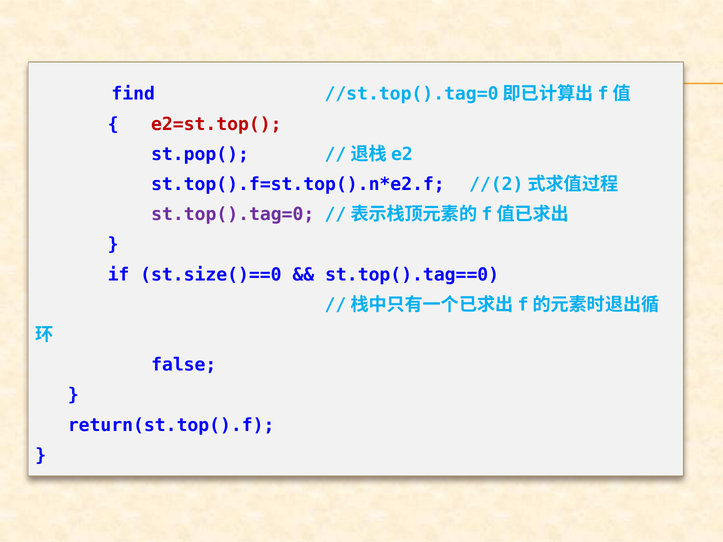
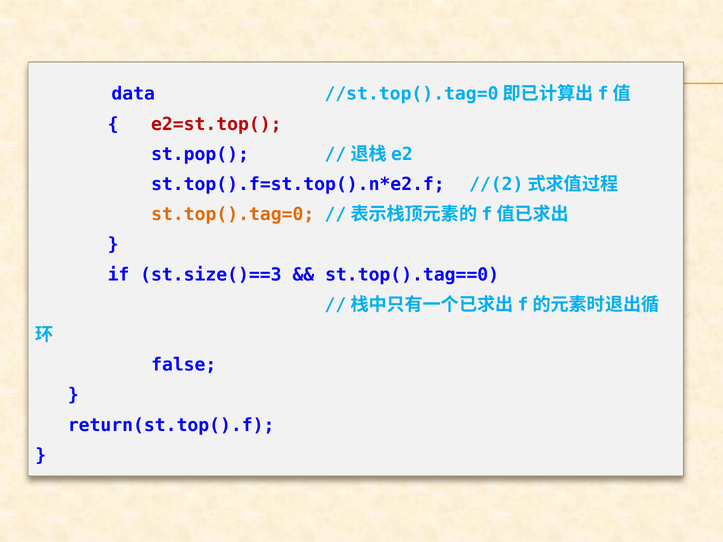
find: find -> data (133, 94)
st.top().tag=0 colour: purple -> orange (233, 214)
st.size()==0: st.size()==0 -> st.size()==3 (211, 275)
